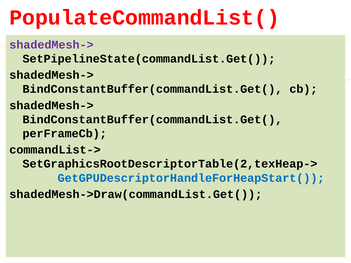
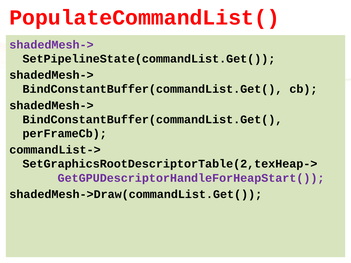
GetGPUDescriptorHandleForHeapStart( colour: blue -> purple (191, 178)
